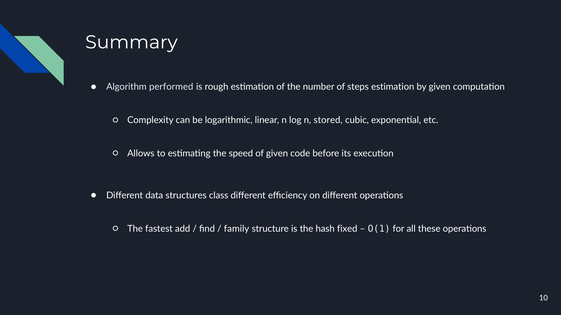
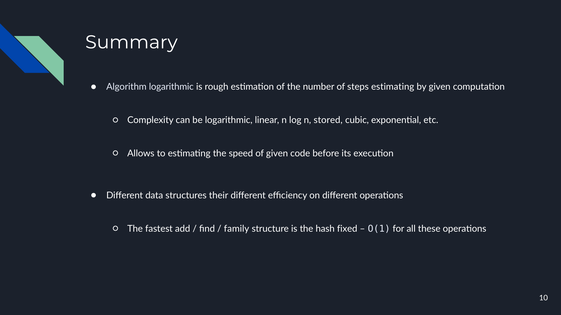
Algorithm performed: performed -> logarithmic (171, 87)
steps estimation: estimation -> estimating (393, 87)
class: class -> their (219, 196)
